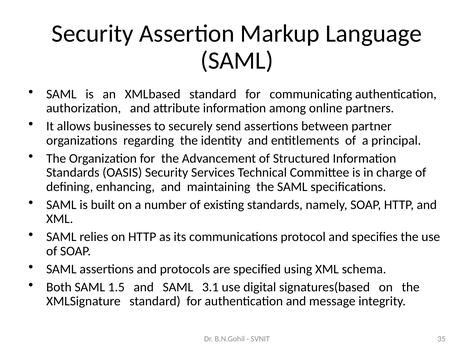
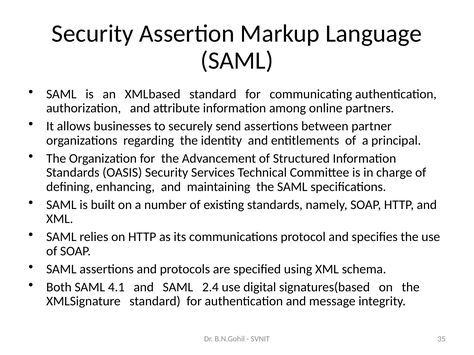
1.5: 1.5 -> 4.1 (116, 288)
3.1: 3.1 -> 2.4 (210, 288)
